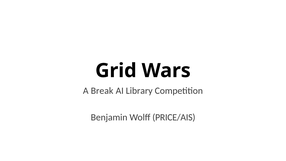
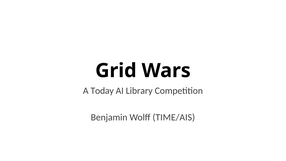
Break: Break -> Today (102, 91)
PRICE/AIS: PRICE/AIS -> TIME/AIS (174, 117)
